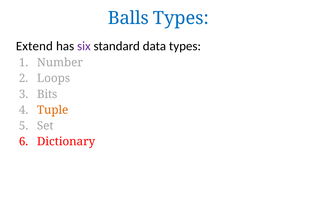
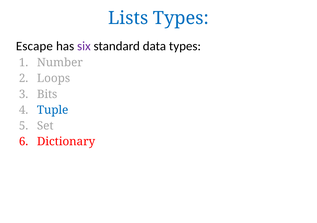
Balls: Balls -> Lists (128, 18)
Extend: Extend -> Escape (34, 46)
Tuple colour: orange -> blue (53, 110)
